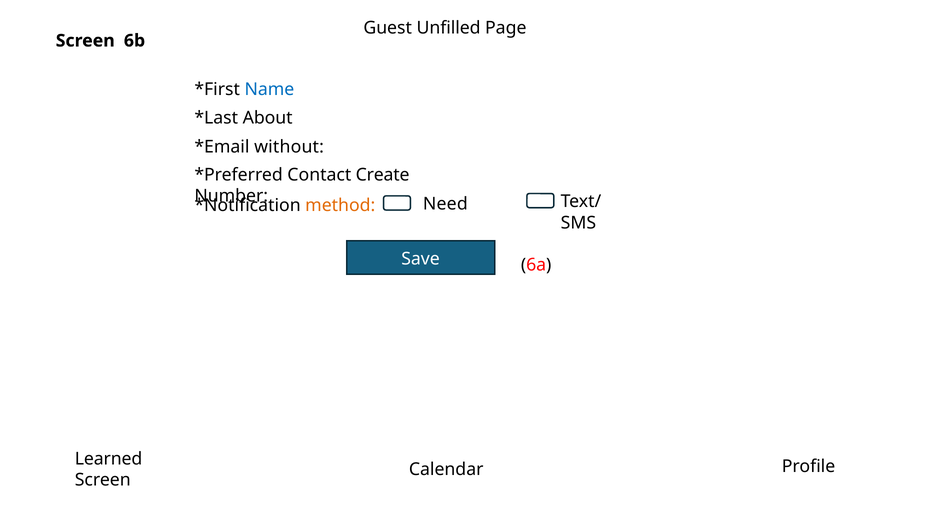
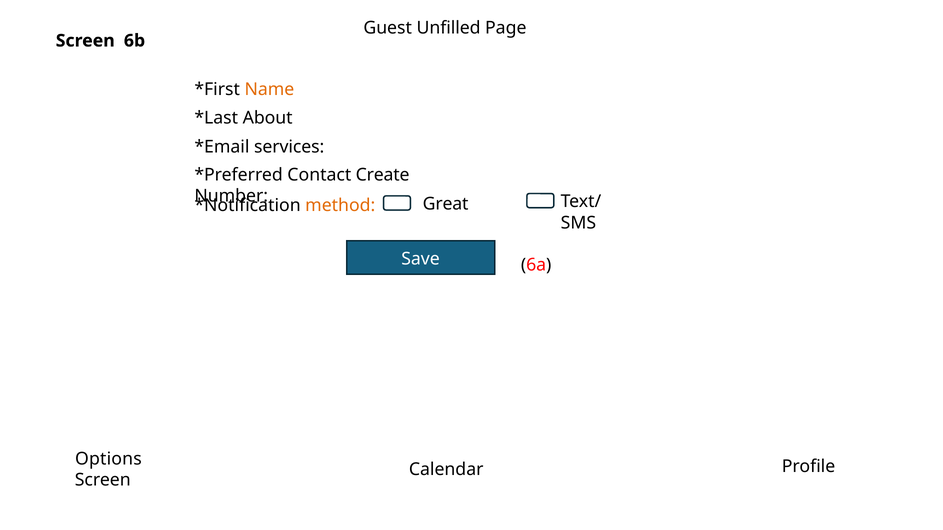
Name colour: blue -> orange (269, 90)
without: without -> services (289, 147)
Need: Need -> Great (446, 204)
Learned: Learned -> Options (108, 459)
